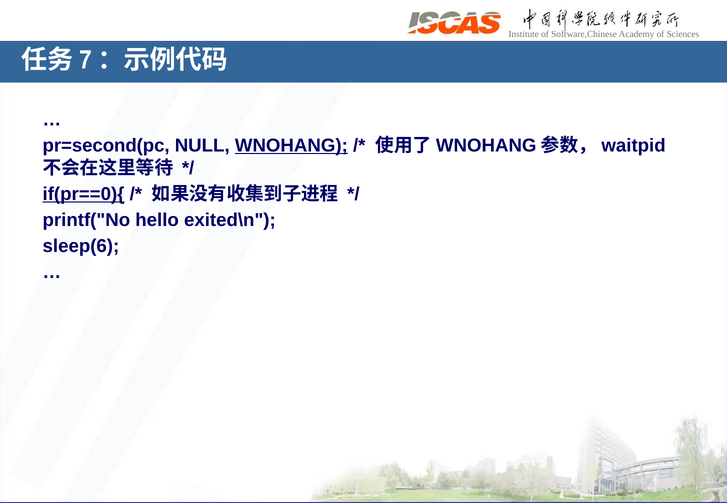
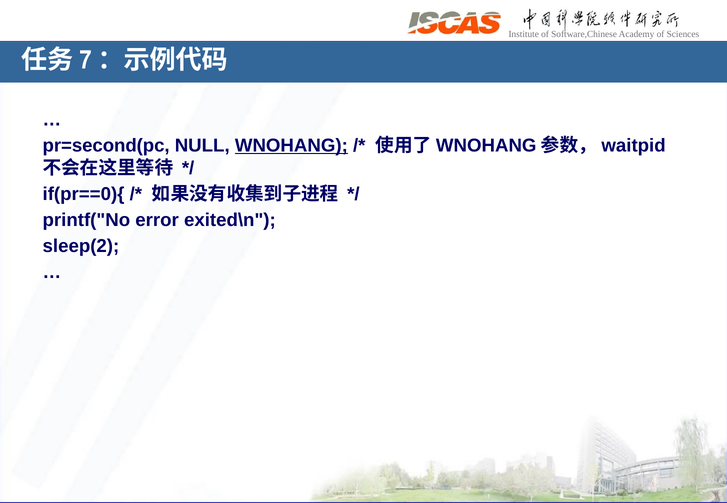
if(pr==0){ underline: present -> none (84, 194)
hello: hello -> error (157, 220)
sleep(6: sleep(6 -> sleep(2 (81, 246)
